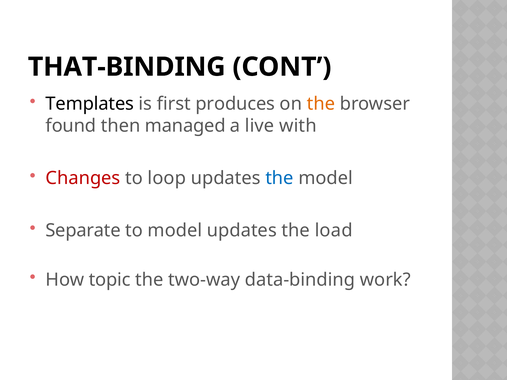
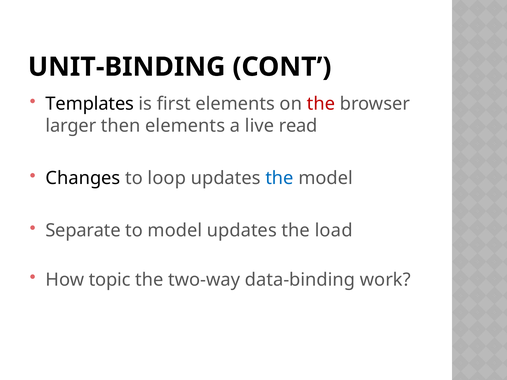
THAT-BINDING: THAT-BINDING -> UNIT-BINDING (127, 67)
first produces: produces -> elements (235, 104)
the colour: orange -> red (321, 104)
found: found -> larger (71, 126)
then managed: managed -> elements (185, 126)
with: with -> read (298, 126)
Changes colour: red -> black (83, 178)
